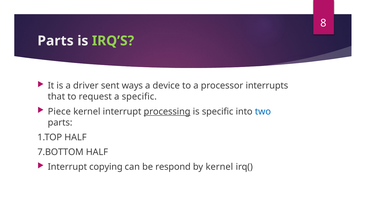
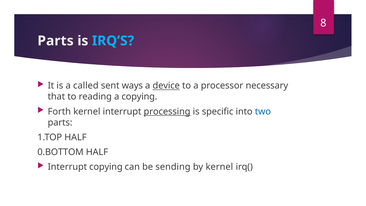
IRQ’S colour: light green -> light blue (113, 41)
driver: driver -> called (86, 86)
device underline: none -> present (166, 86)
interrupts: interrupts -> necessary (267, 86)
request: request -> reading (95, 97)
a specific: specific -> copying (139, 97)
Piece: Piece -> Forth (59, 111)
7.BOTTOM: 7.BOTTOM -> 0.BOTTOM (60, 152)
respond: respond -> sending (173, 167)
